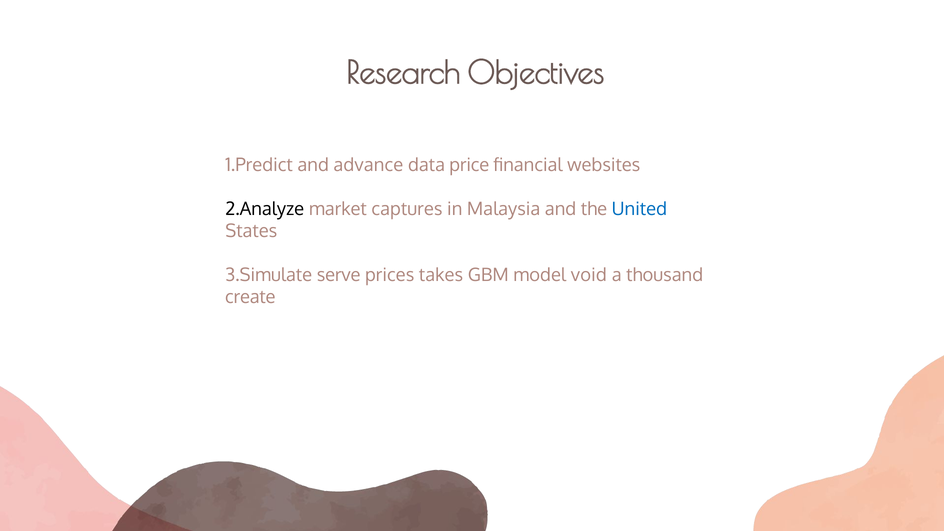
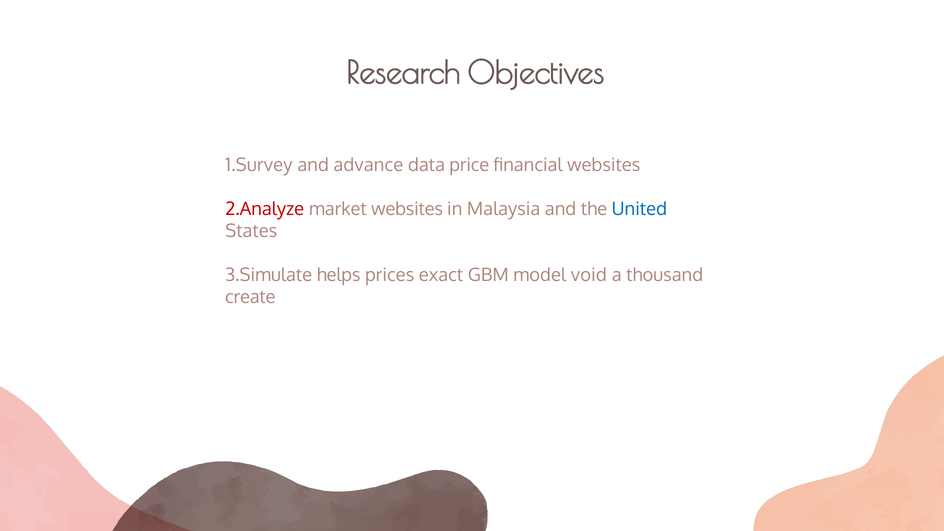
1.Predict: 1.Predict -> 1.Survey (259, 165)
2.Analyze colour: black -> red (265, 209)
market captures: captures -> websites (407, 209)
serve: serve -> helps (339, 275)
takes: takes -> exact (441, 275)
